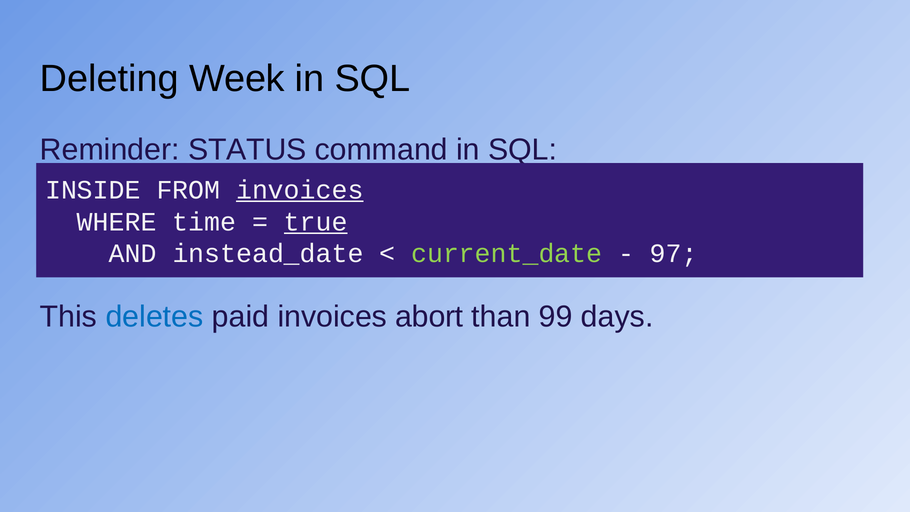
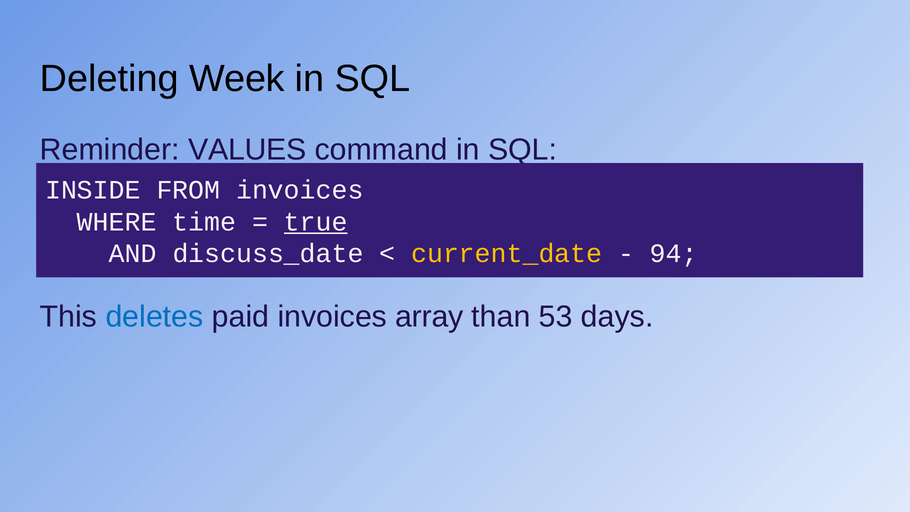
STATUS: STATUS -> VALUES (247, 150)
invoices underline: present -> none (300, 190)
instead_date: instead_date -> discuss_date (268, 254)
current_date colour: light green -> yellow (507, 254)
97: 97 -> 94 (674, 254)
abort: abort -> array (429, 317)
99: 99 -> 53 (556, 317)
